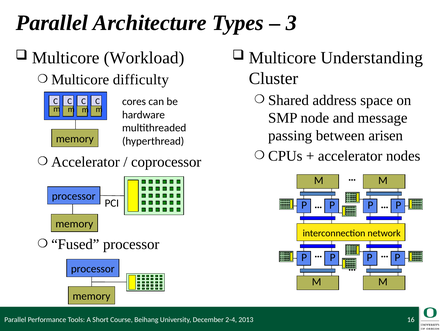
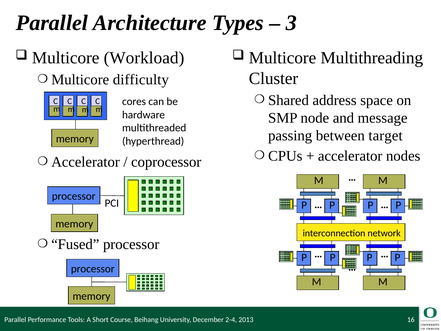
Understanding: Understanding -> Multithreading (372, 58)
arisen: arisen -> target (386, 135)
